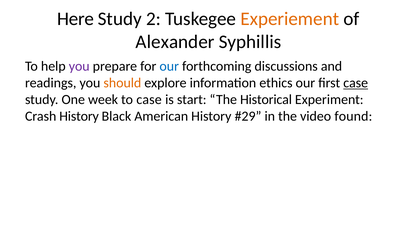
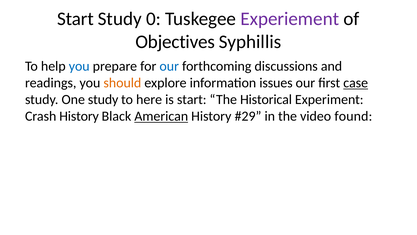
Here: Here -> Start (76, 19)
2: 2 -> 0 (153, 19)
Experiement colour: orange -> purple (290, 19)
Alexander: Alexander -> Objectives (175, 42)
you colour: purple -> blue (79, 66)
ethics: ethics -> issues (276, 83)
One week: week -> study (103, 99)
to case: case -> here (149, 99)
American underline: none -> present (161, 116)
